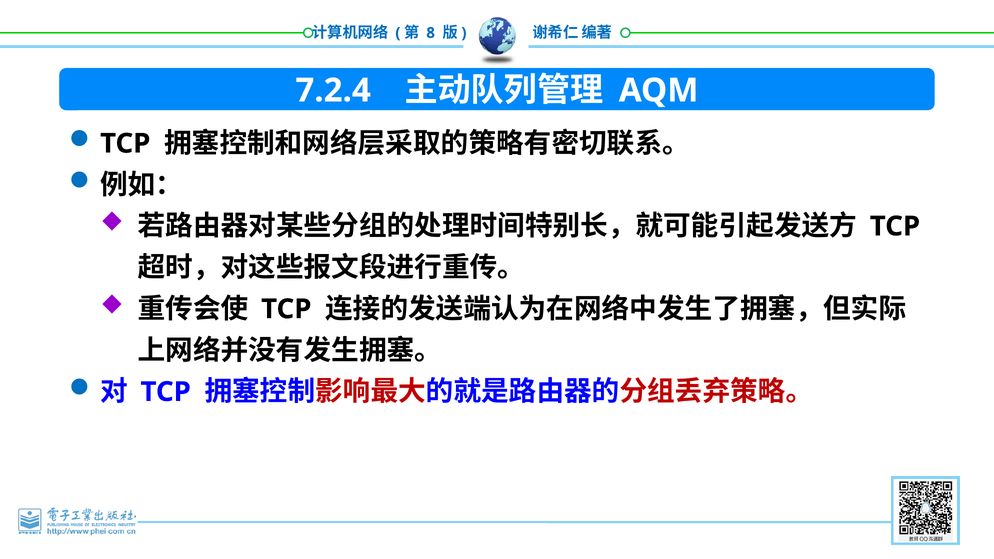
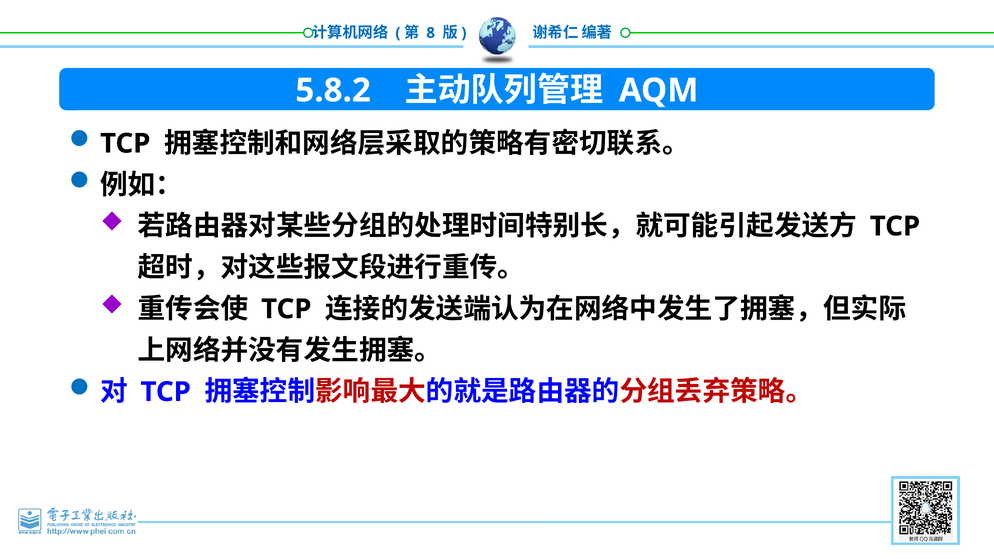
7.2.4: 7.2.4 -> 5.8.2 (333, 90)
